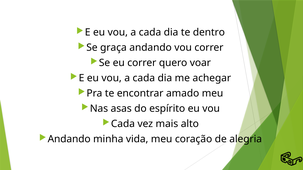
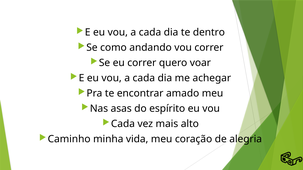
graça: graça -> como (113, 48)
Andando: Andando -> Caminho (69, 139)
